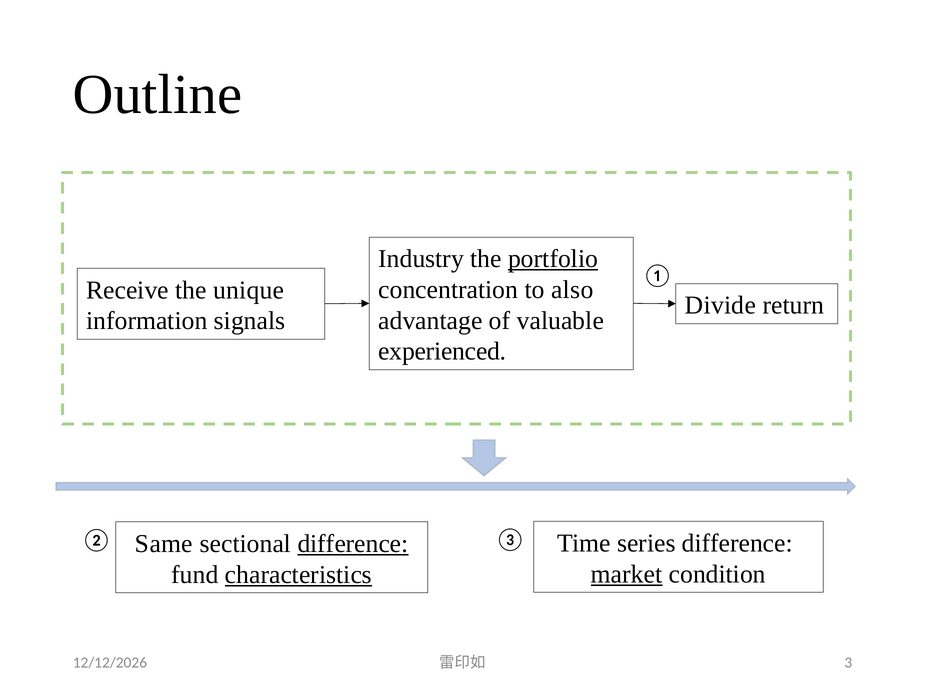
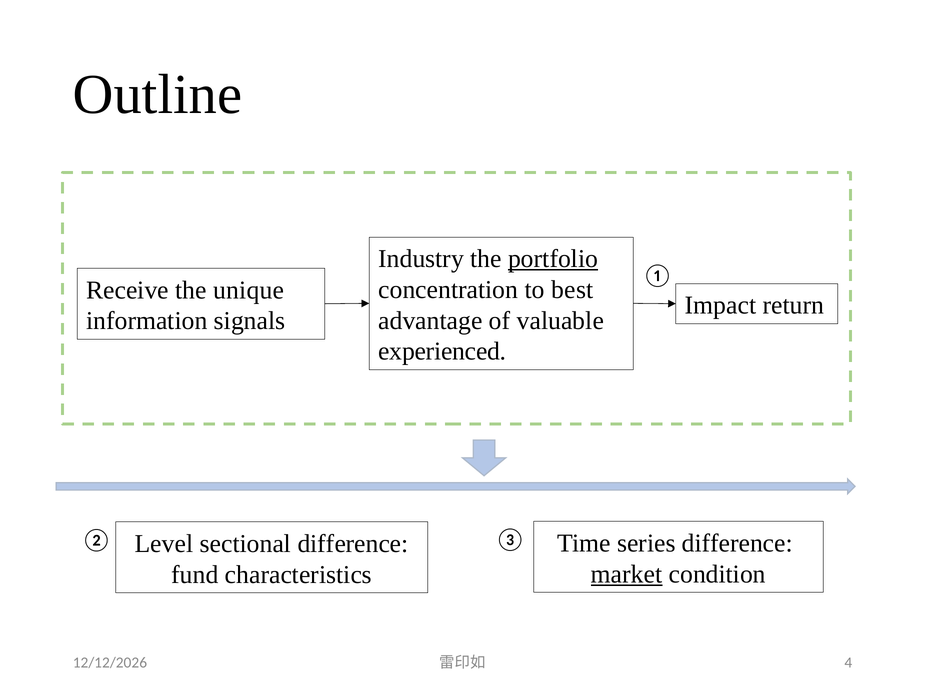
also: also -> best (572, 290)
Divide: Divide -> Impact (721, 305)
Same: Same -> Level (164, 544)
difference underline: present -> none (353, 544)
characteristics underline: present -> none (298, 574)
3: 3 -> 4 (848, 662)
